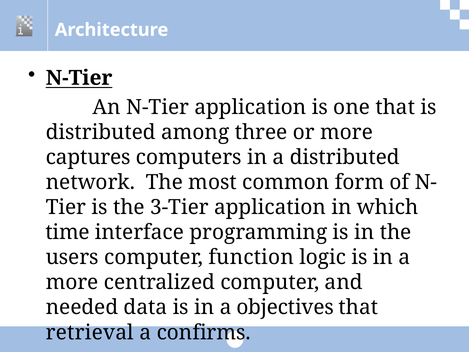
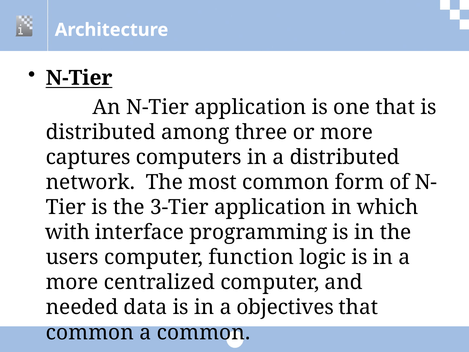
time: time -> with (68, 232)
retrieval: retrieval -> common (90, 332)
a confirms: confirms -> common (204, 332)
